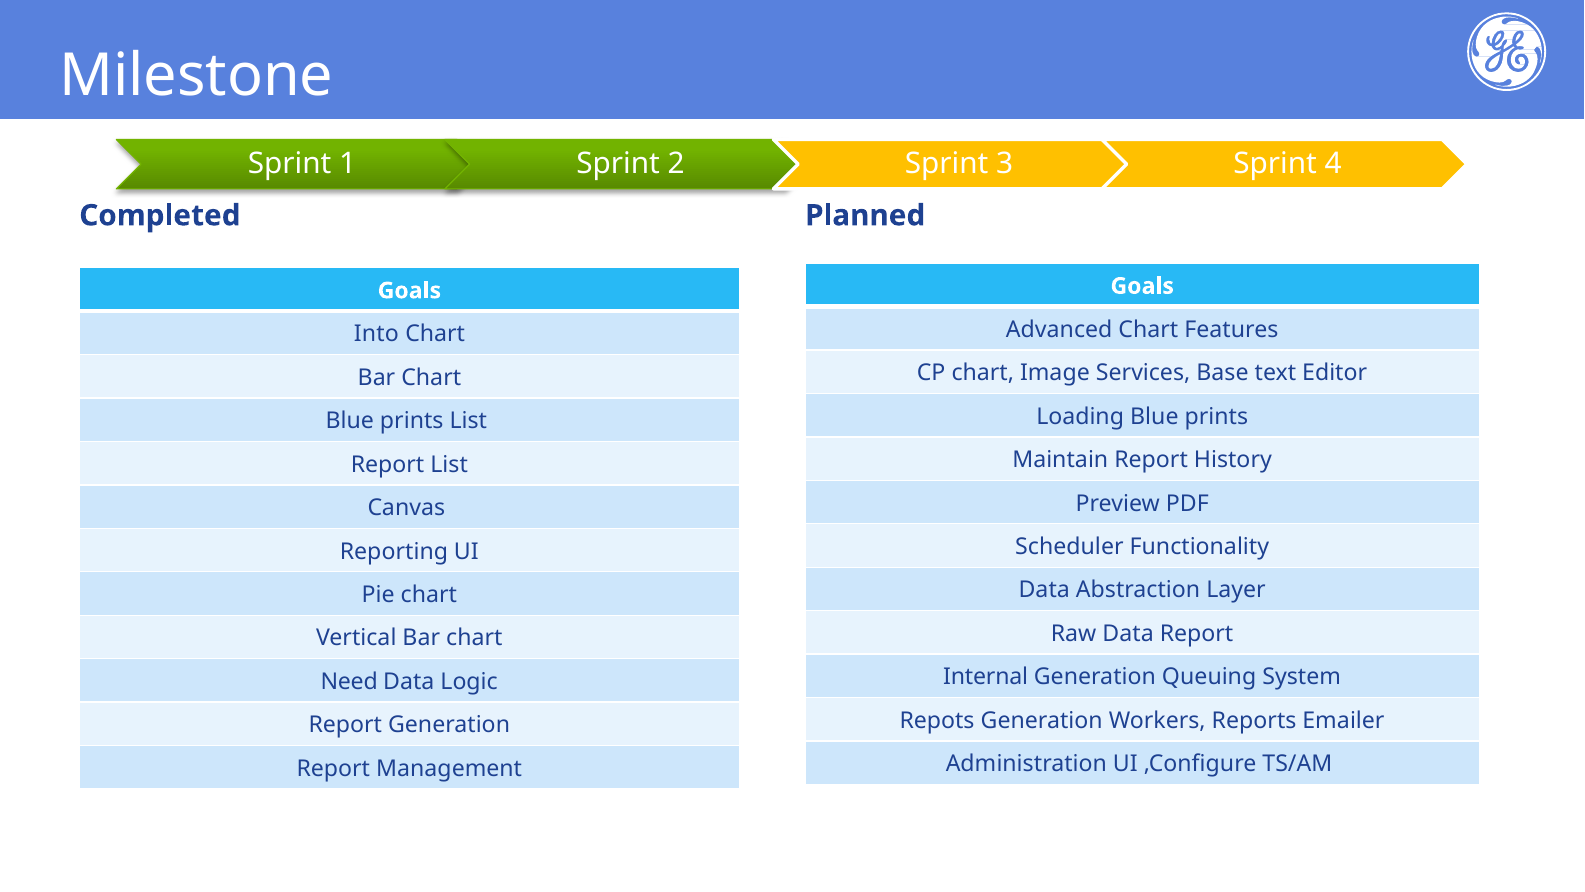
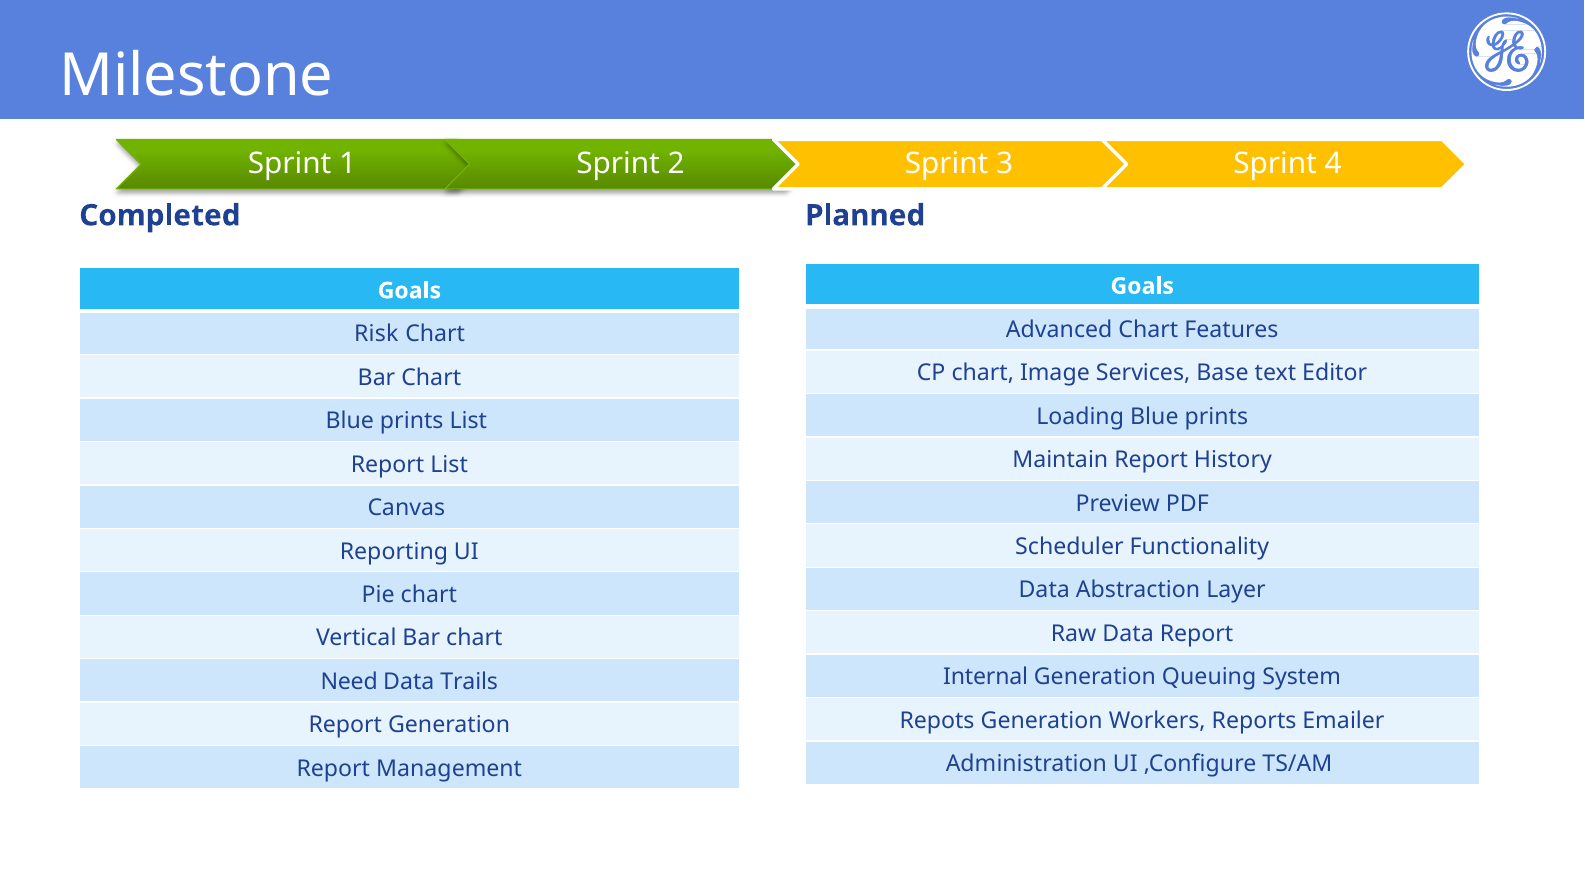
Into: Into -> Risk (376, 334)
Logic: Logic -> Trails (469, 681)
